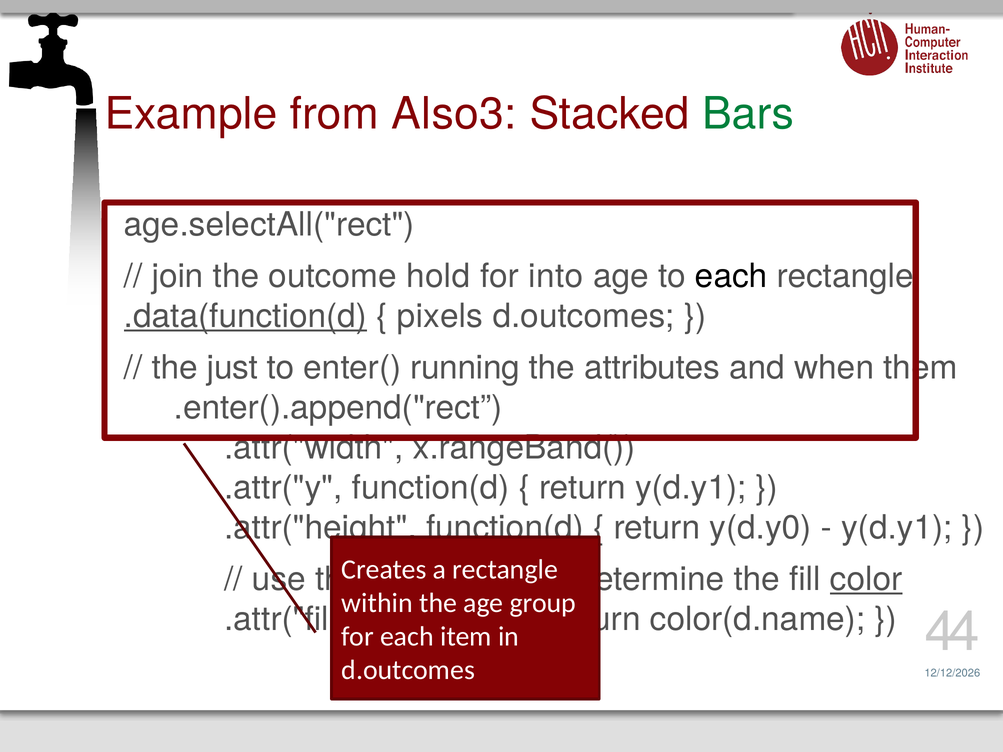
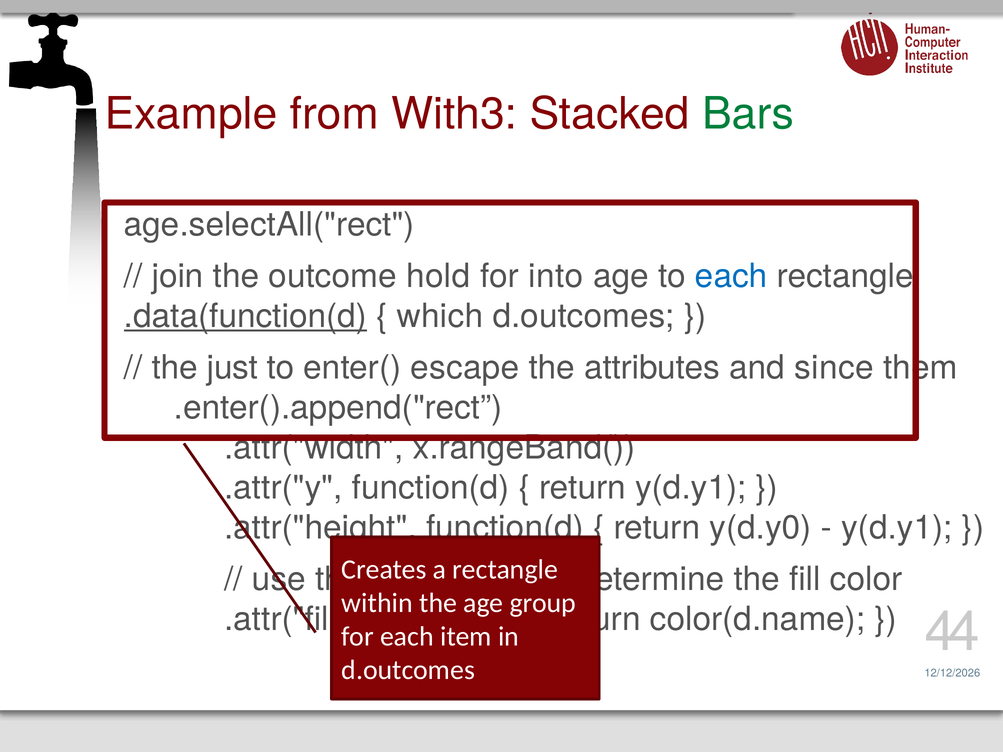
Also3: Also3 -> With3 (454, 114)
each colour: black -> blue (731, 276)
pixels: pixels -> which (440, 316)
running: running -> escape (465, 368)
when: when -> since (834, 368)
color underline: present -> none (866, 579)
